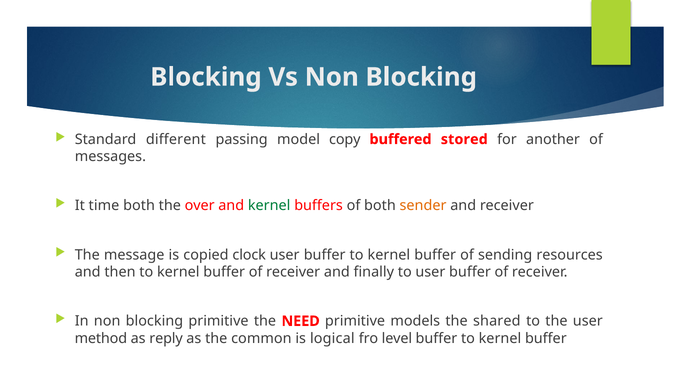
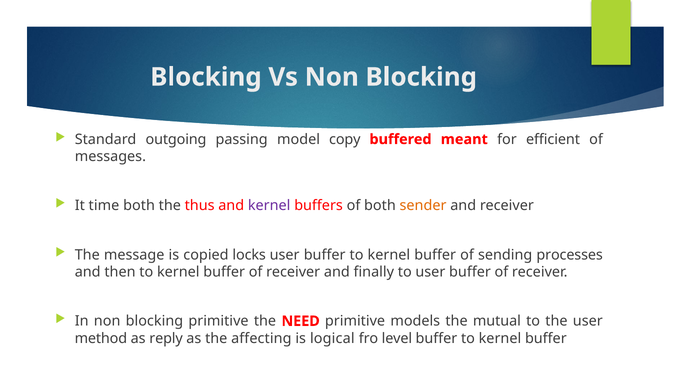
different: different -> outgoing (176, 139)
stored: stored -> meant (464, 139)
another: another -> efficient (553, 139)
over: over -> thus (200, 206)
kernel colour: green -> purple (269, 206)
clock: clock -> locks (249, 255)
resources: resources -> processes (570, 255)
shared: shared -> mutual (497, 321)
common: common -> affecting (261, 338)
